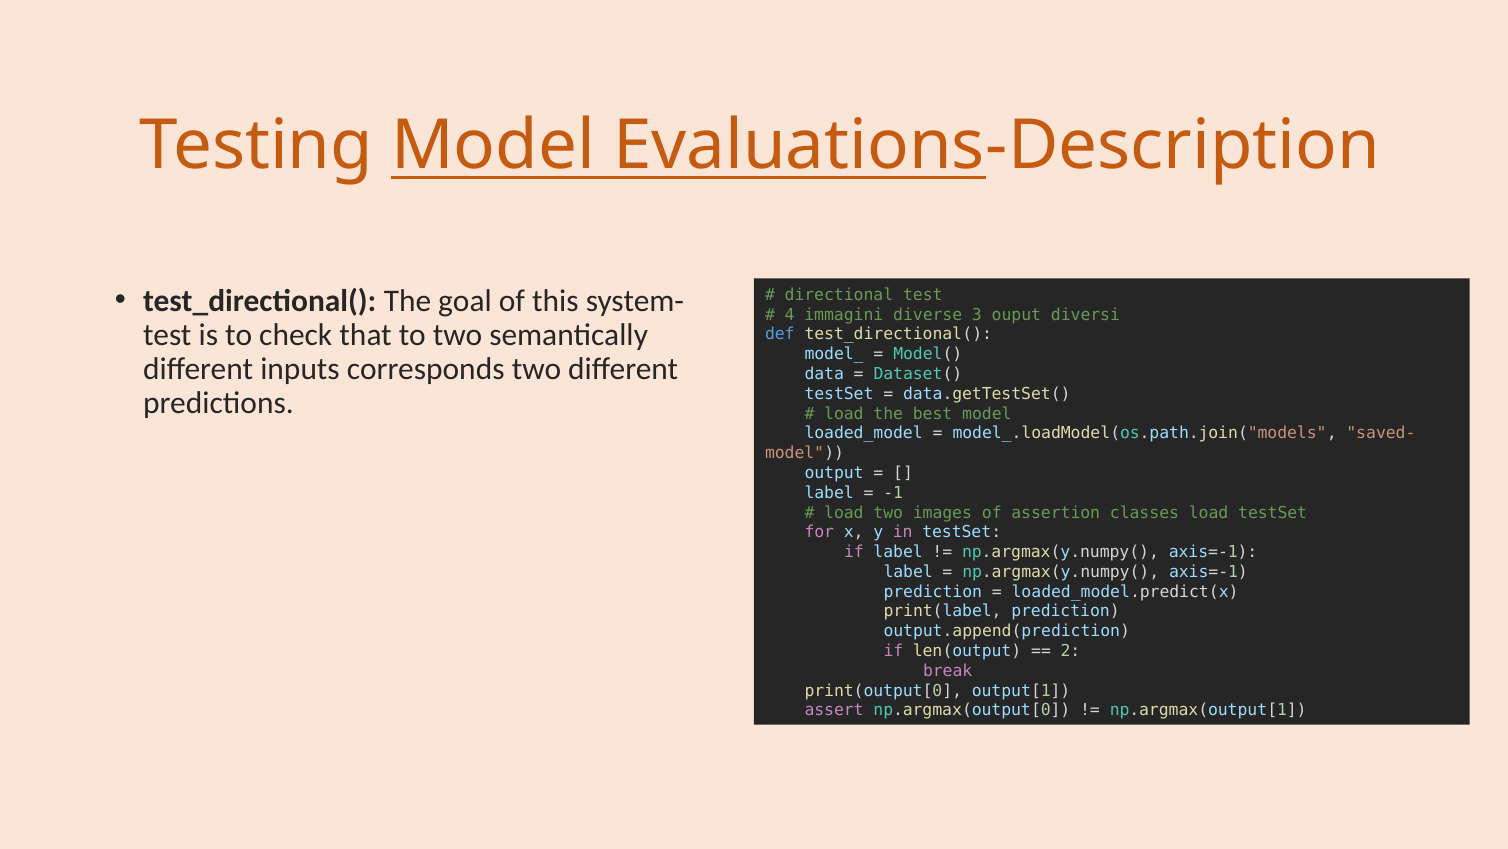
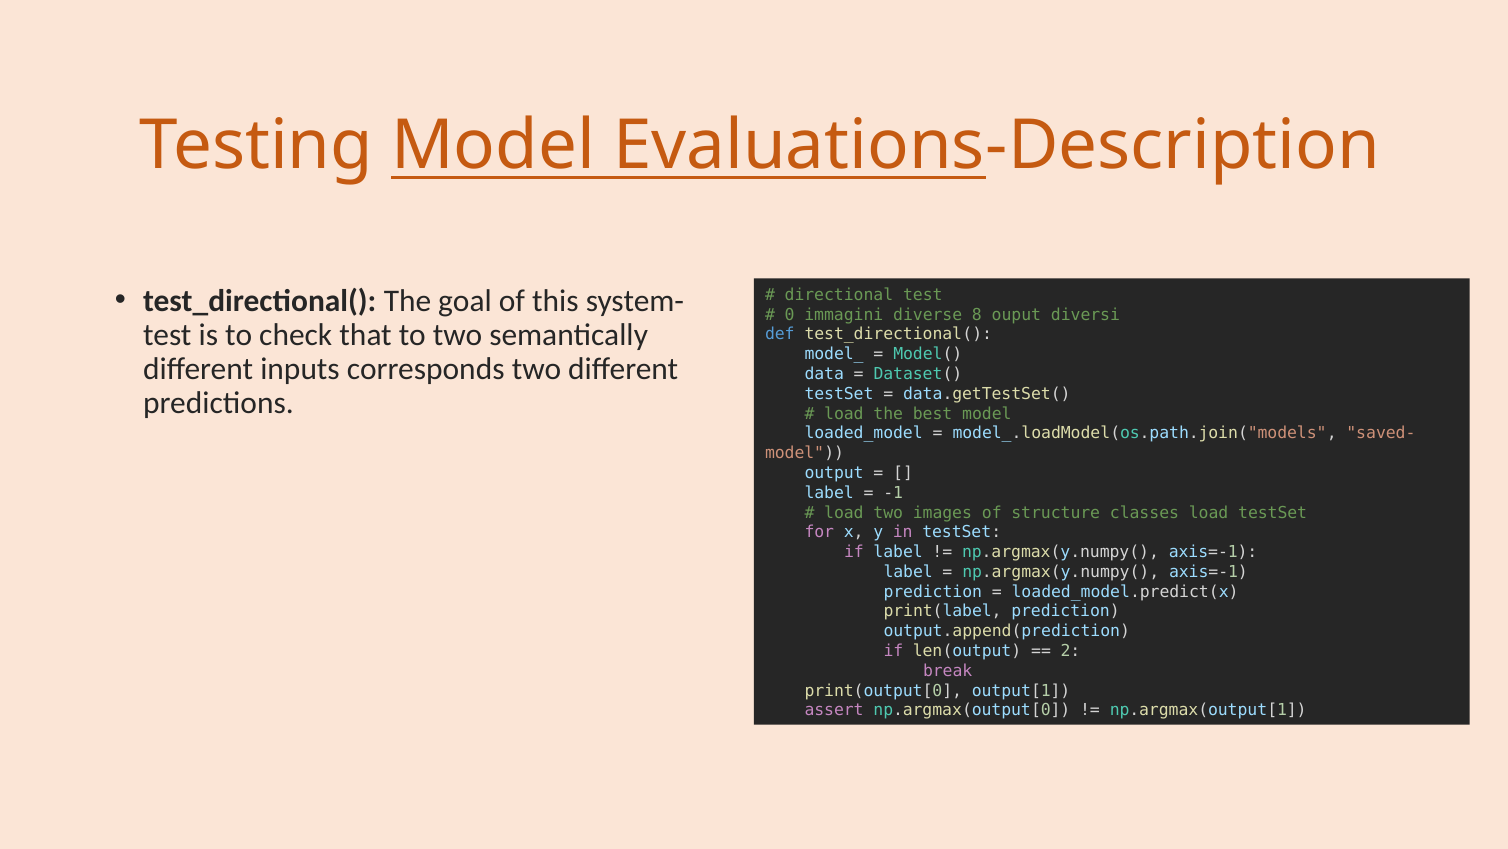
4: 4 -> 0 (790, 314)
3: 3 -> 8 (977, 314)
assertion: assertion -> structure (1056, 512)
